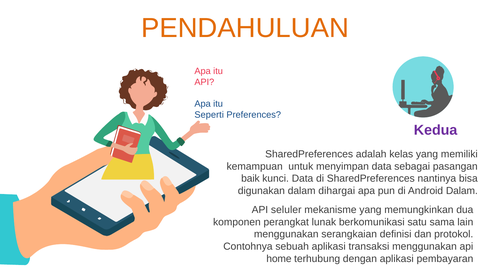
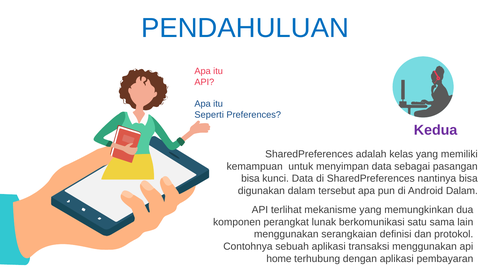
PENDAHULUAN colour: orange -> blue (245, 28)
baik: baik -> bisa (250, 179)
dihargai: dihargai -> tersebut (337, 191)
seluler: seluler -> terlihat (286, 210)
